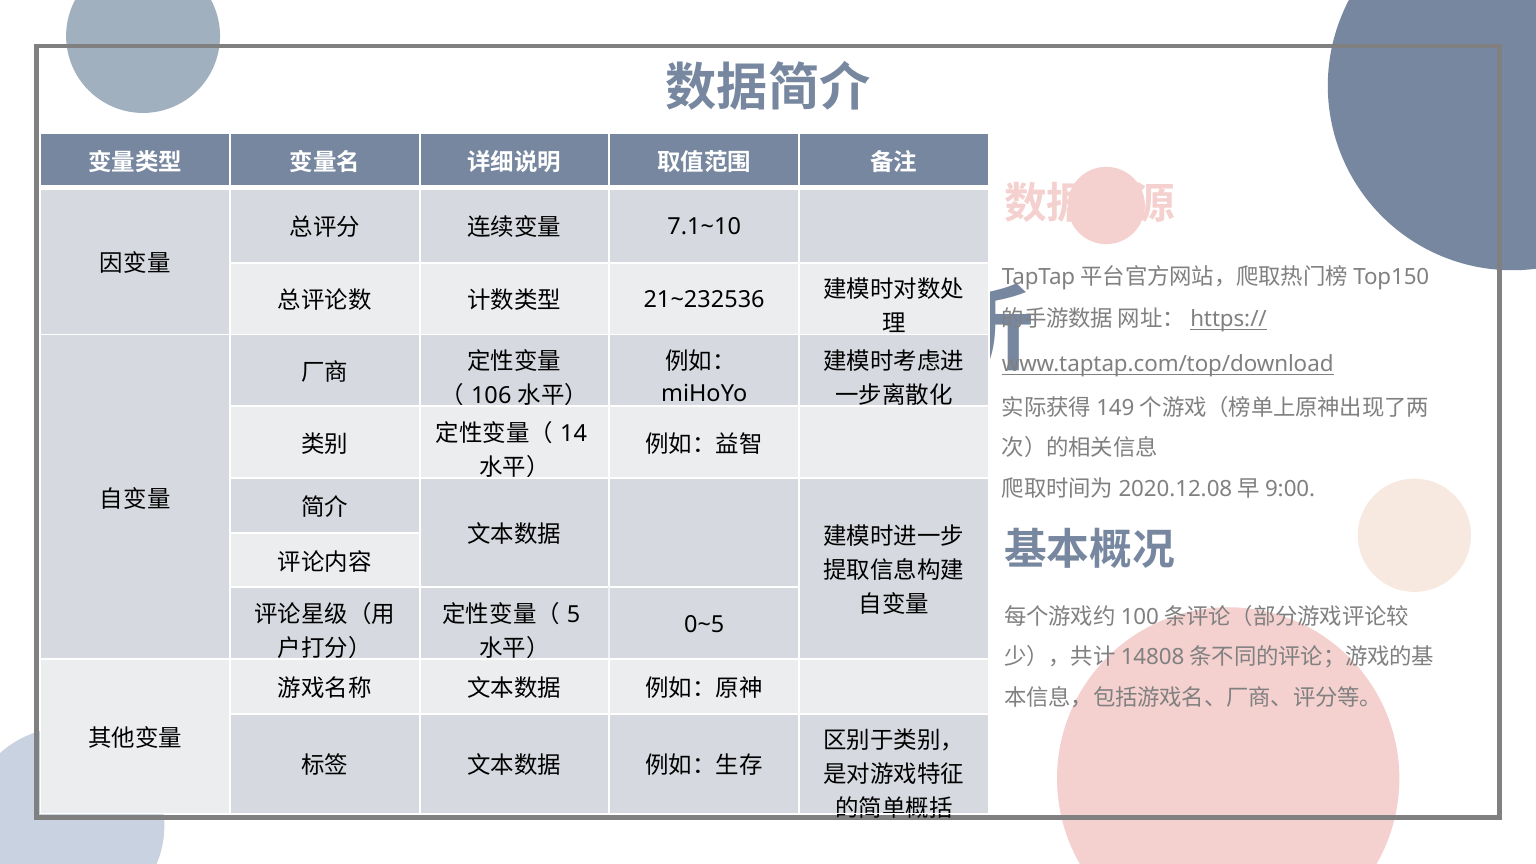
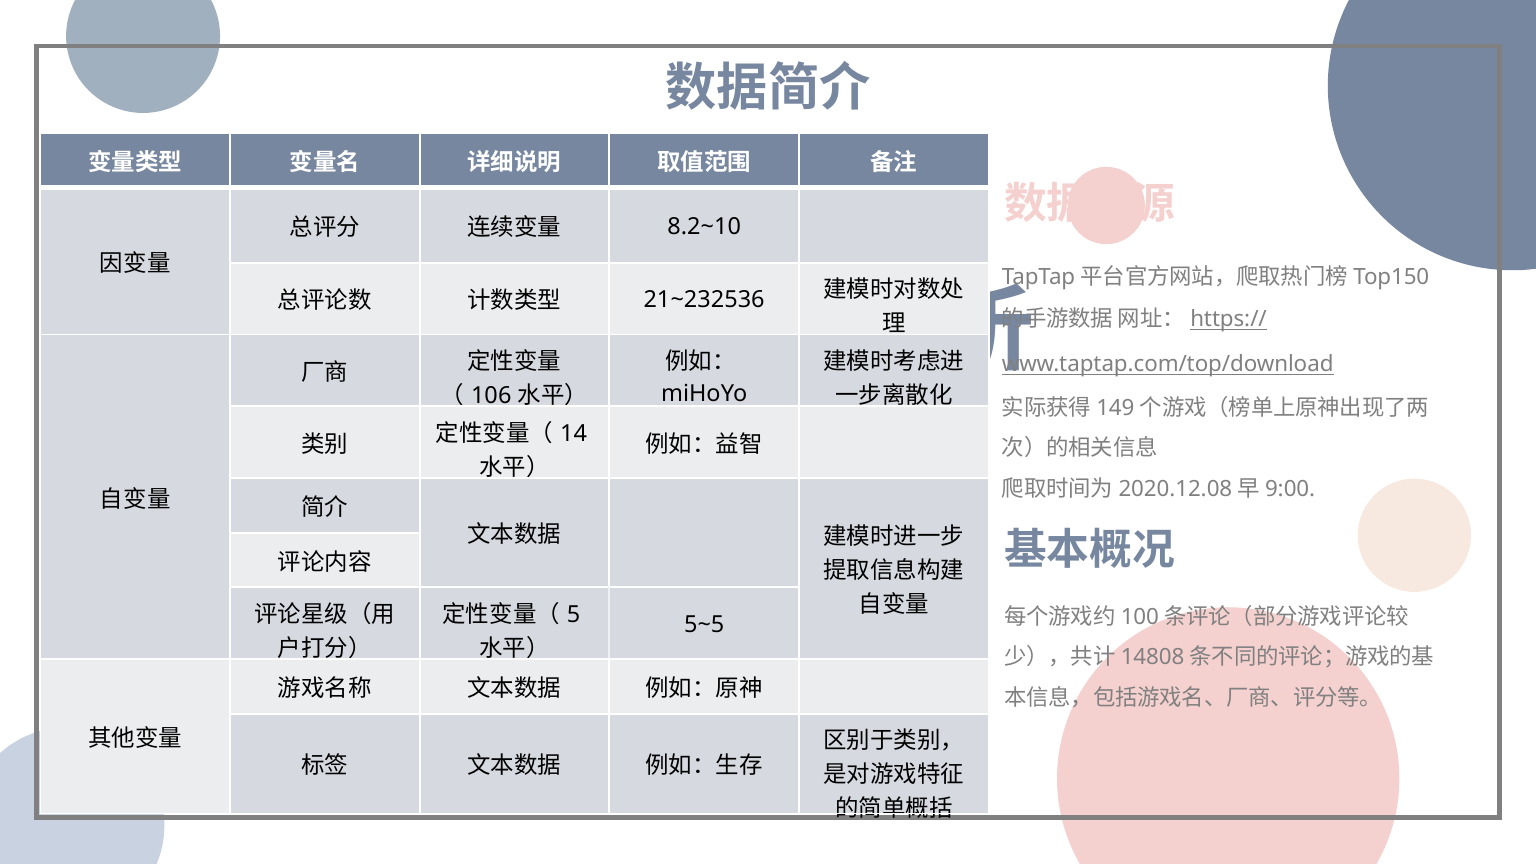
7.1~10: 7.1~10 -> 8.2~10 (704, 226)
0~5: 0~5 -> 5~5 (704, 624)
